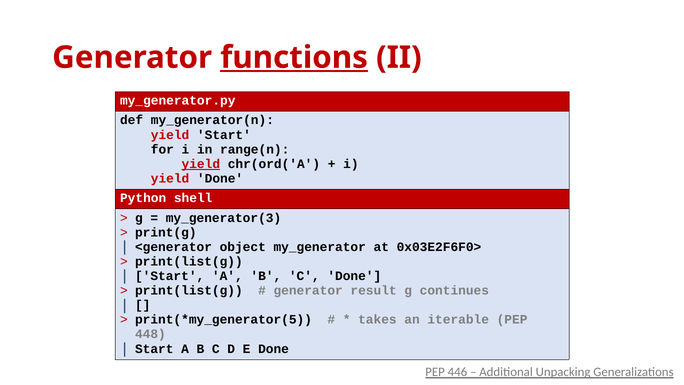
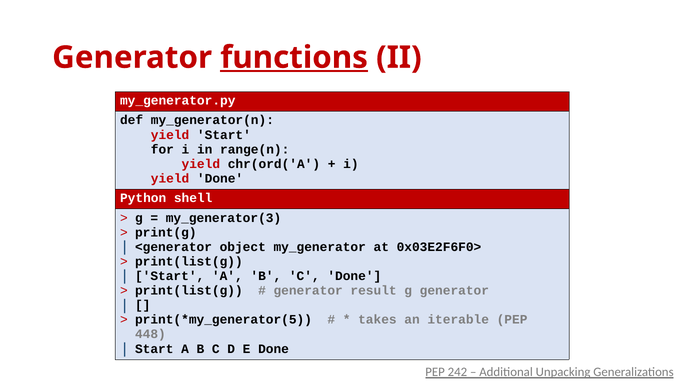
yield underline: present -> none (201, 164)
g continues: continues -> generator (454, 290)
446: 446 -> 242 (457, 372)
